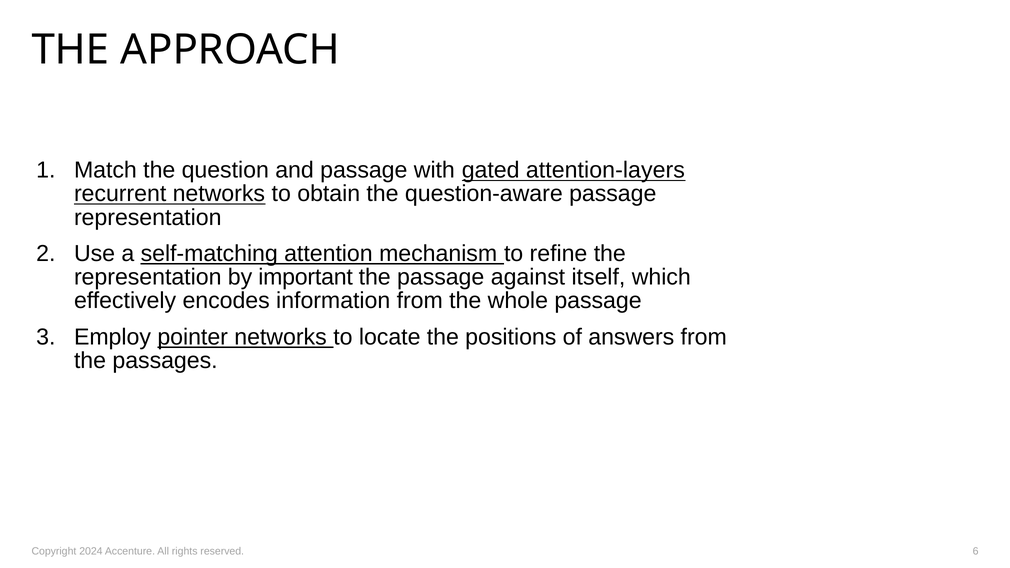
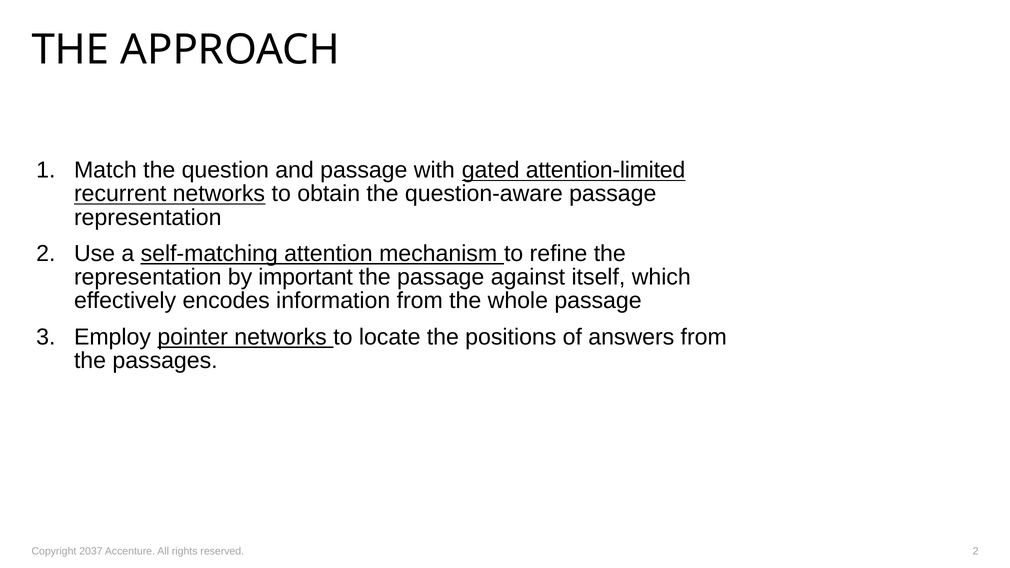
attention-layers: attention-layers -> attention-limited (606, 170)
2024: 2024 -> 2037 (91, 551)
reserved 6: 6 -> 2 (976, 551)
